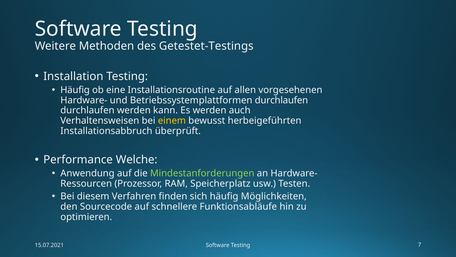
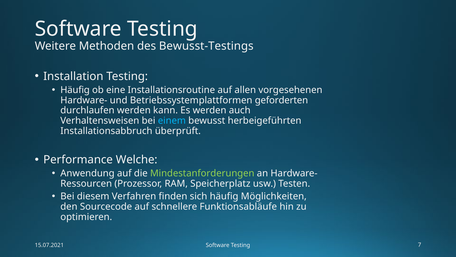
Getestet-Testings: Getestet-Testings -> Bewusst-Testings (206, 46)
Betriebssystemplattformen durchlaufen: durchlaufen -> geforderten (281, 100)
einem colour: yellow -> light blue (172, 121)
